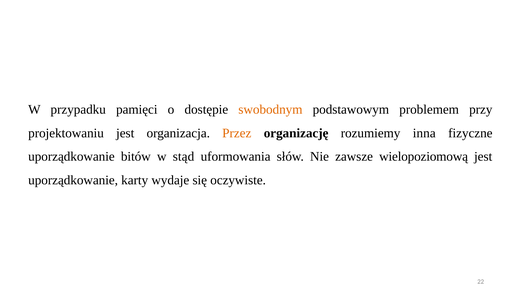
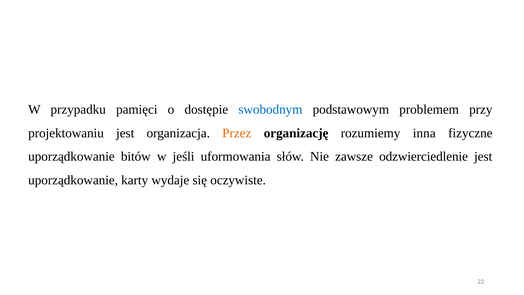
swobodnym colour: orange -> blue (270, 109)
stąd: stąd -> jeśli (184, 156)
wielopoziomową: wielopoziomową -> odzwierciedlenie (424, 156)
